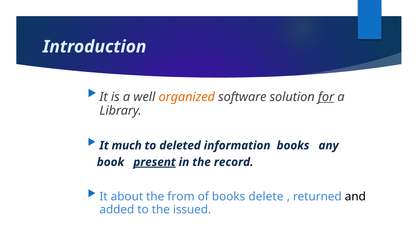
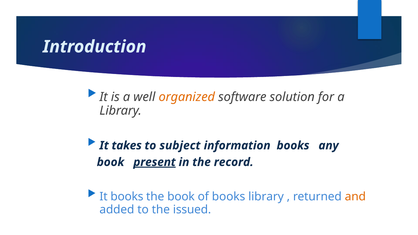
for underline: present -> none (326, 97)
much: much -> takes (127, 146)
deleted: deleted -> subject (180, 146)
It about: about -> books (127, 197)
the from: from -> book (181, 197)
books delete: delete -> library (266, 197)
and colour: black -> orange (355, 197)
